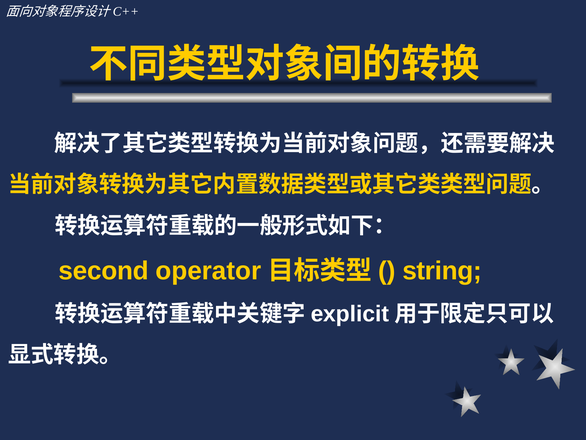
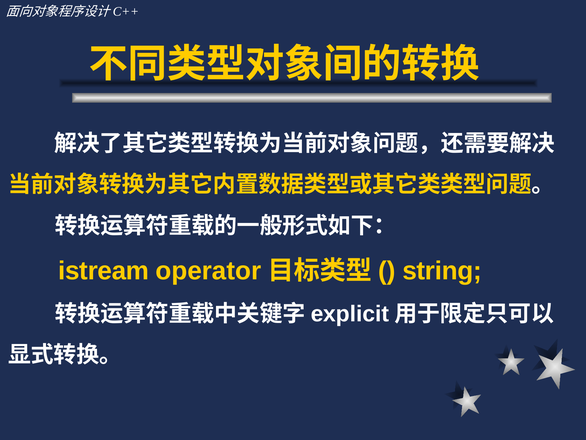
second: second -> istream (104, 271)
